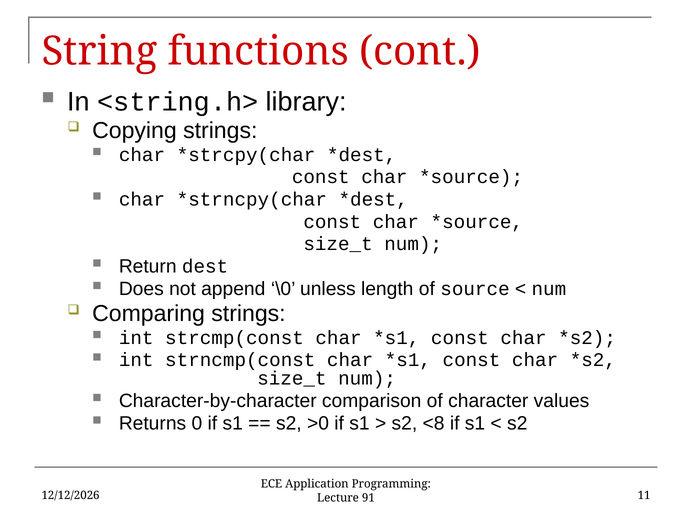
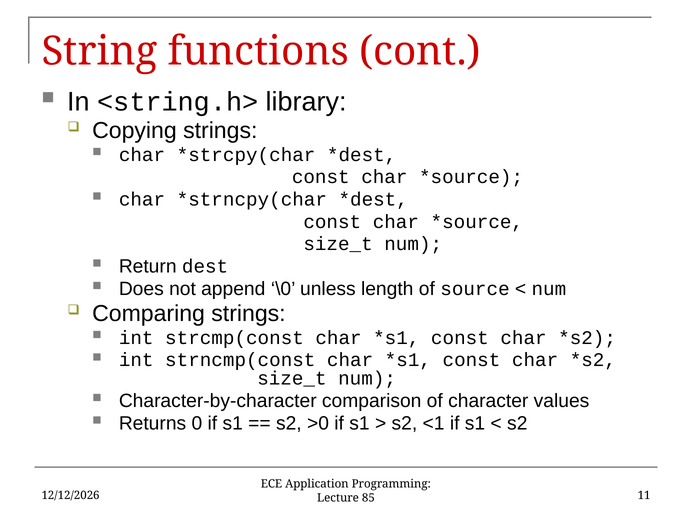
<8: <8 -> <1 (434, 423)
91: 91 -> 85 (368, 498)
